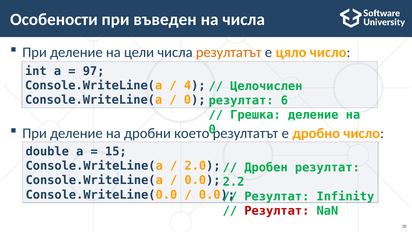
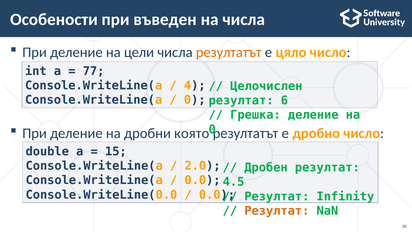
97: 97 -> 77 (94, 71)
което: което -> която (192, 133)
2.2: 2.2 -> 4.5 (234, 182)
Резултат colour: red -> orange (277, 211)
